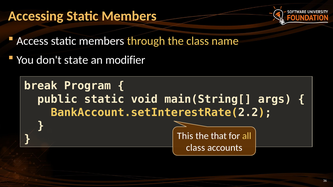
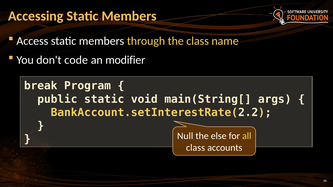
state: state -> code (76, 60)
This: This -> Null (185, 136)
that: that -> else (219, 136)
